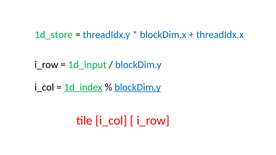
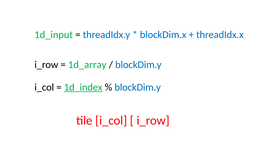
1d_store: 1d_store -> 1d_input (54, 35)
1d_input: 1d_input -> 1d_array (87, 65)
blockDim.y underline: present -> none (138, 87)
